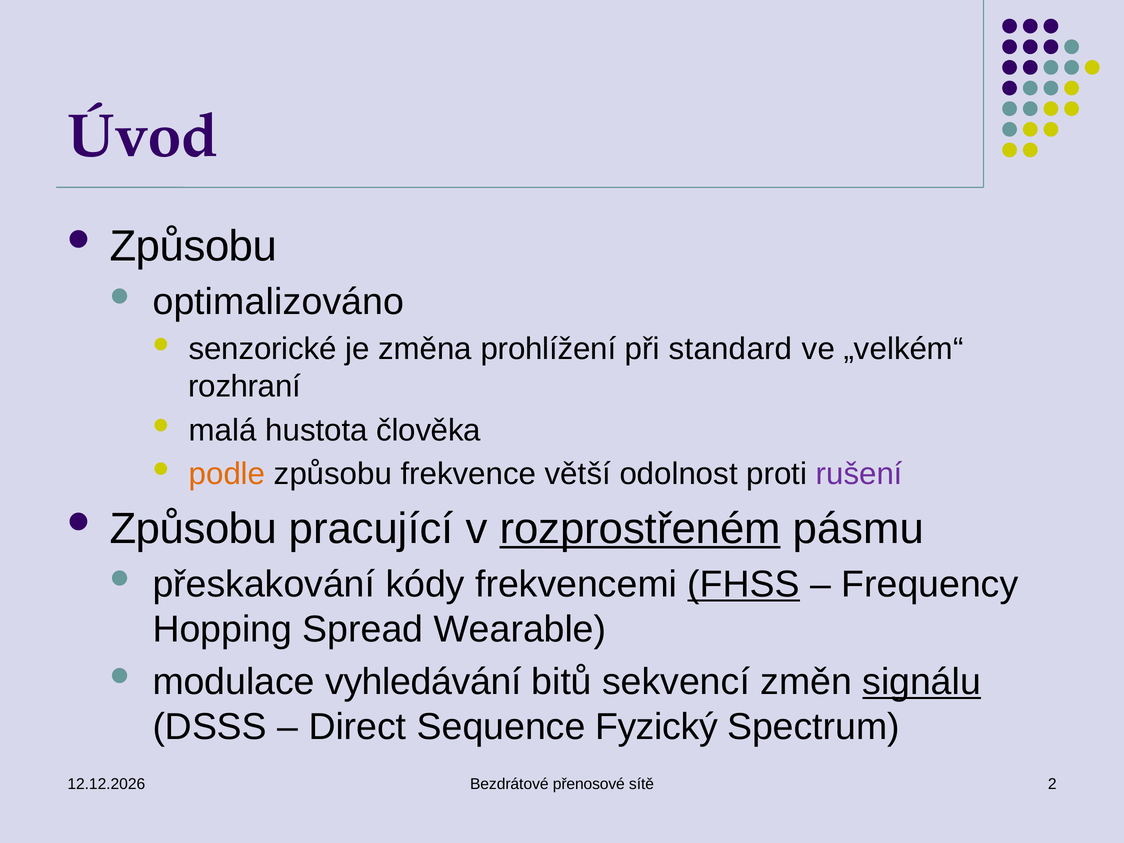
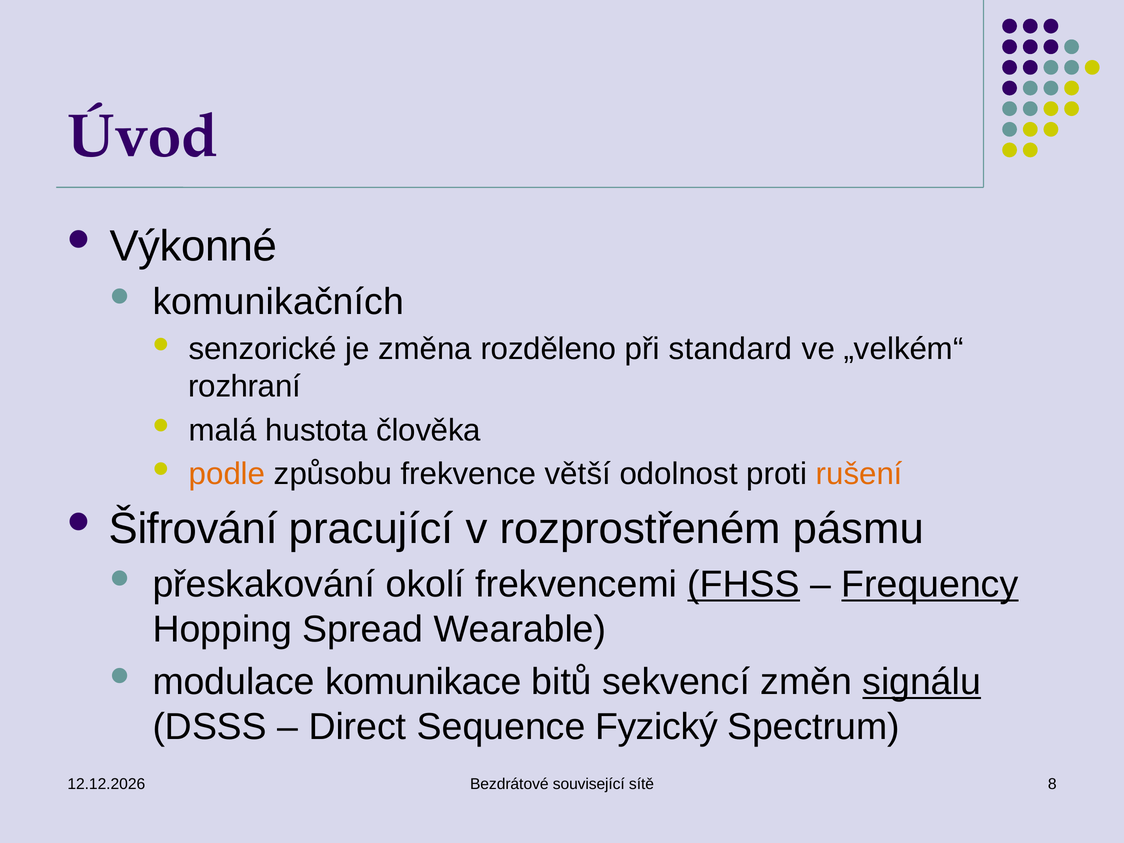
Způsobu: Způsobu -> Výkonné (193, 246)
optimalizováno: optimalizováno -> komunikačních (278, 302)
prohlížení: prohlížení -> rozděleno (548, 349)
rušení colour: purple -> orange (859, 474)
Způsobu: Způsobu -> Šifrování (193, 529)
rozprostřeném underline: present -> none (640, 529)
kódy: kódy -> okolí (425, 584)
Frequency underline: none -> present (930, 584)
vyhledávání: vyhledávání -> komunikace (423, 682)
přenosové: přenosové -> související (589, 784)
2: 2 -> 8 (1052, 784)
